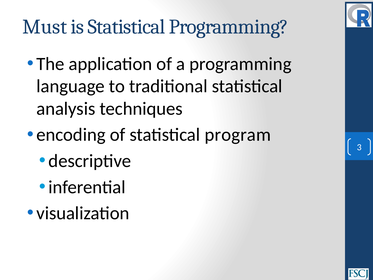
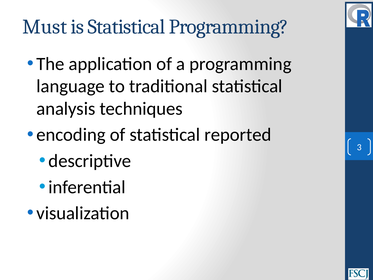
program: program -> reported (238, 135)
